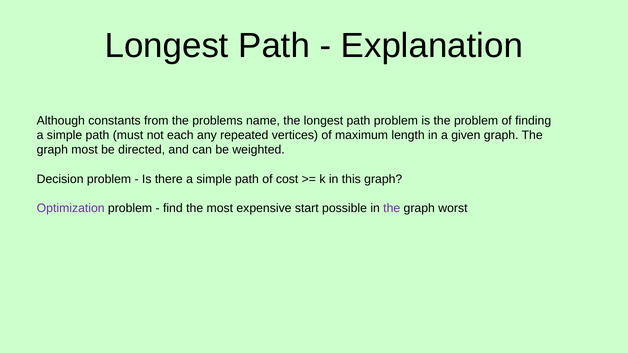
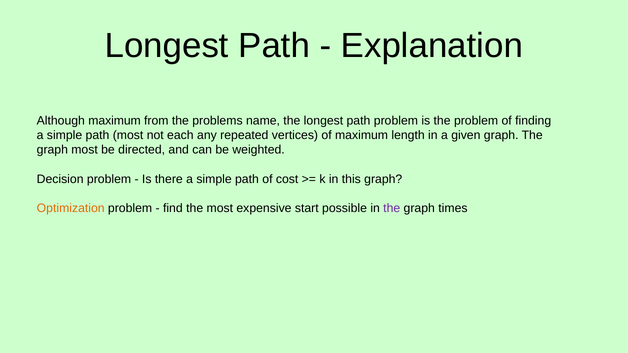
Although constants: constants -> maximum (115, 121)
path must: must -> most (128, 135)
Optimization colour: purple -> orange (71, 209)
worst: worst -> times (453, 209)
